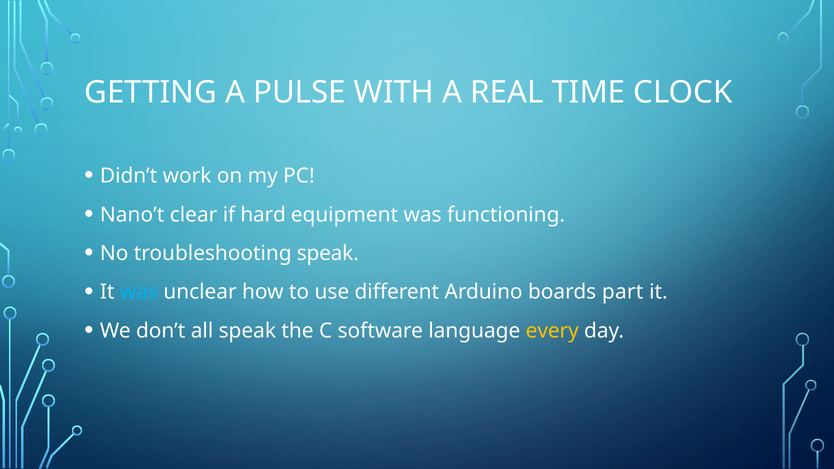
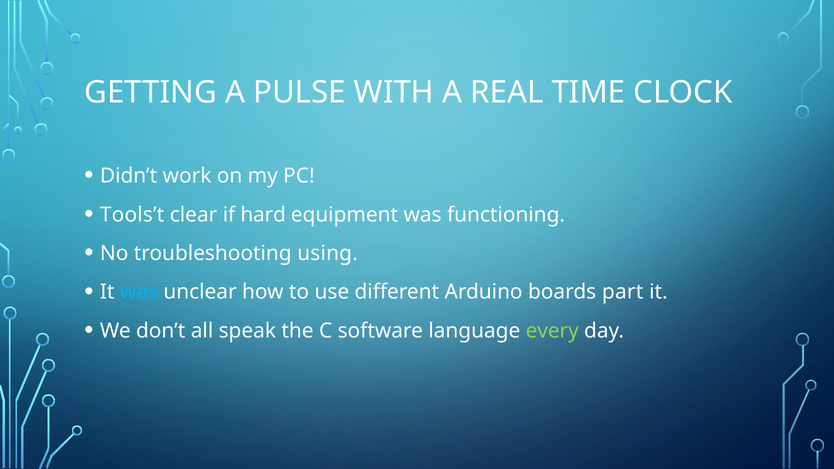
Nano’t: Nano’t -> Tools’t (132, 215)
troubleshooting speak: speak -> using (328, 253)
every colour: yellow -> light green (552, 331)
